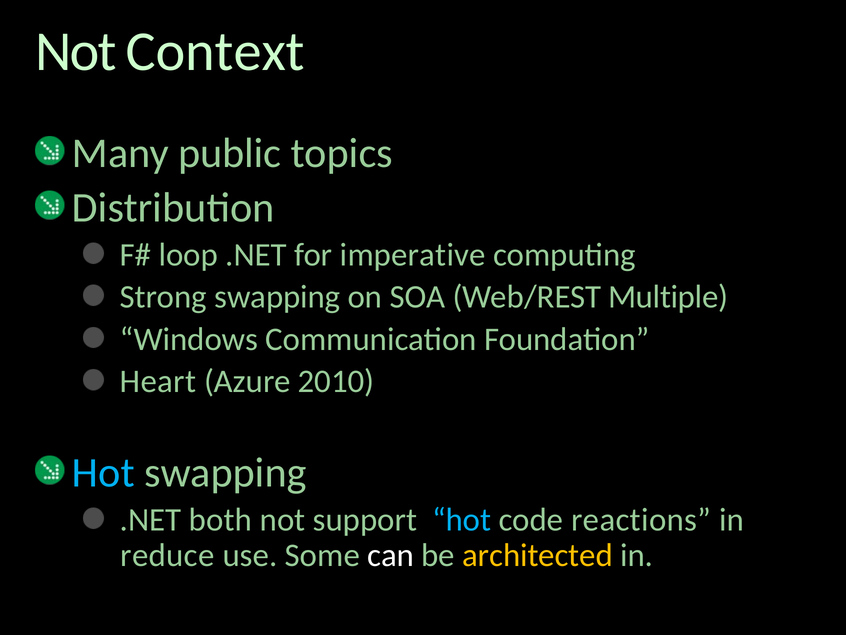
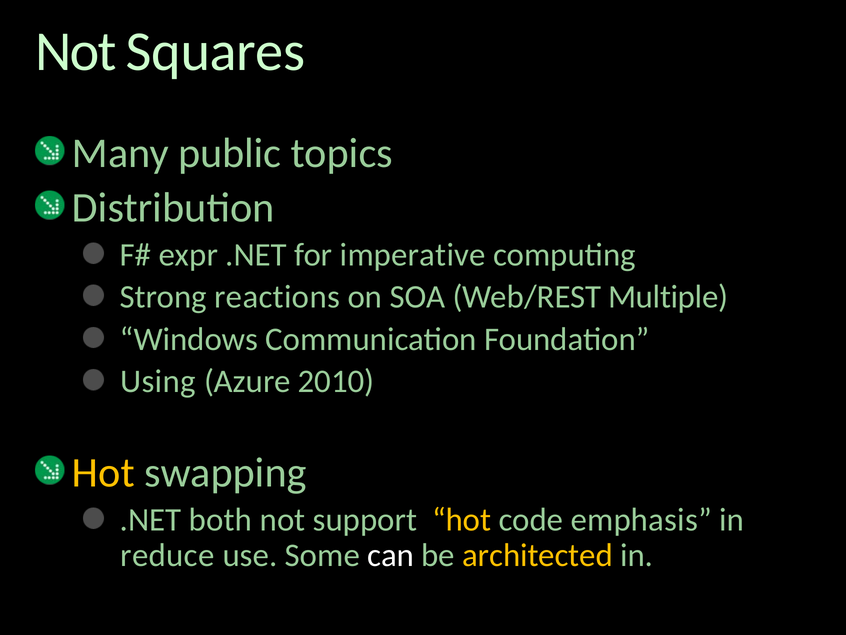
Context: Context -> Squares (215, 51)
loop: loop -> expr (188, 255)
Strong swapping: swapping -> reactions (277, 297)
Heart: Heart -> Using (158, 381)
Hot colour: light blue -> yellow (103, 472)
hot colour: light blue -> yellow (462, 520)
reactions: reactions -> emphasis (641, 520)
